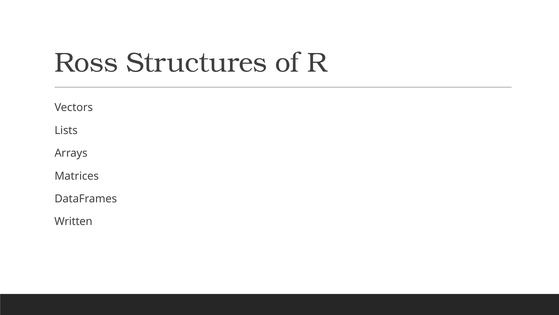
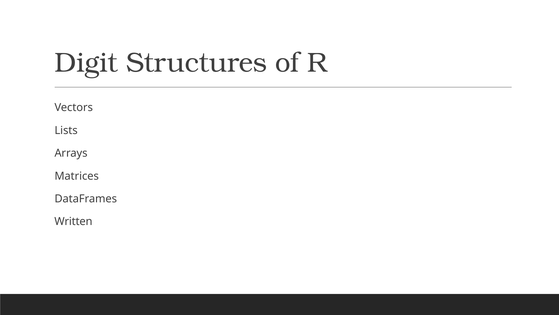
Ross: Ross -> Digit (86, 63)
